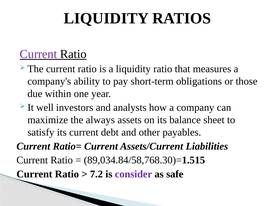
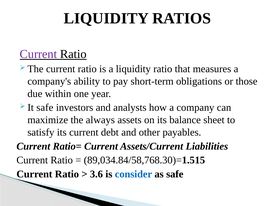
It well: well -> safe (45, 108)
7.2: 7.2 -> 3.6 (96, 174)
consider colour: purple -> blue (133, 174)
